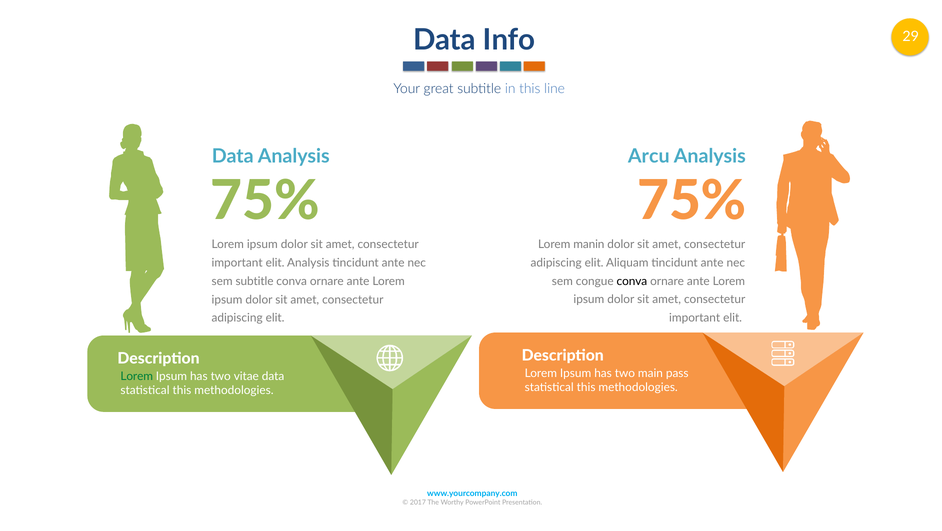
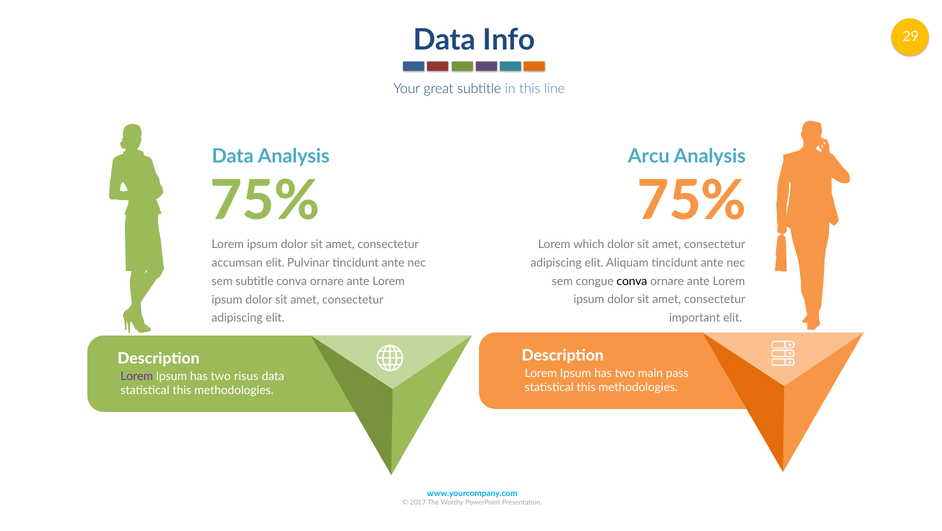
manin: manin -> which (589, 244)
important: important -> accumsan (237, 263)
elit Analysis: Analysis -> Pulvinar (308, 263)
Lorem colour: green -> purple (137, 376)
vitae: vitae -> risus (246, 376)
